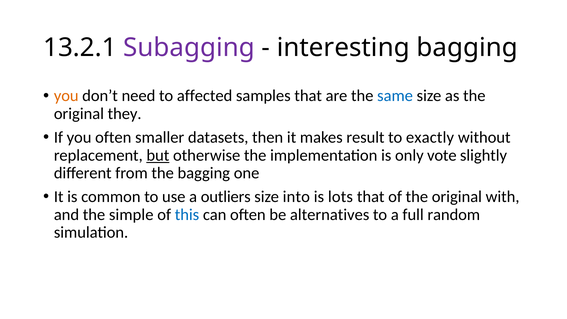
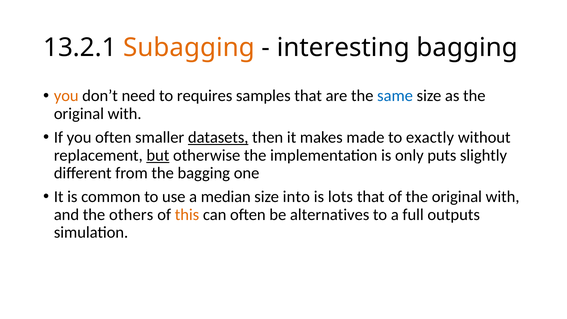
Subagging colour: purple -> orange (189, 48)
affected: affected -> requires (205, 96)
they: they -> with (125, 114)
datasets underline: none -> present (218, 137)
result: result -> made (365, 137)
vote: vote -> puts (442, 155)
outliers: outliers -> median (226, 197)
simple: simple -> others (131, 215)
this colour: blue -> orange (187, 215)
random: random -> outputs (454, 215)
